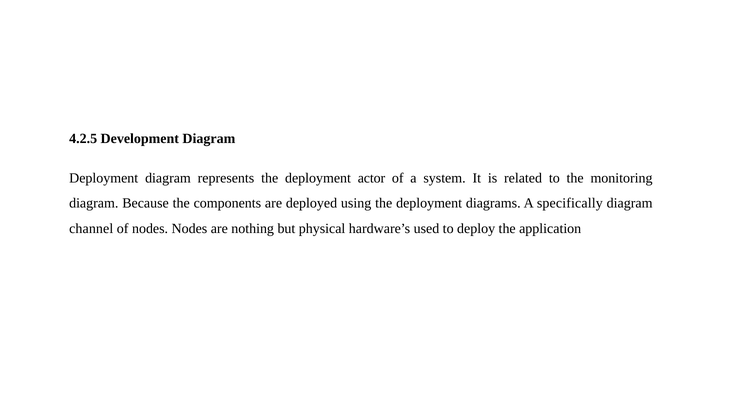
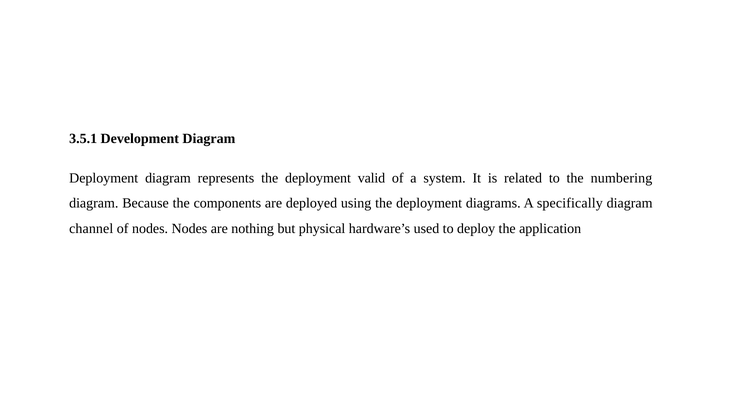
4.2.5: 4.2.5 -> 3.5.1 (83, 138)
actor: actor -> valid (371, 178)
monitoring: monitoring -> numbering (621, 178)
